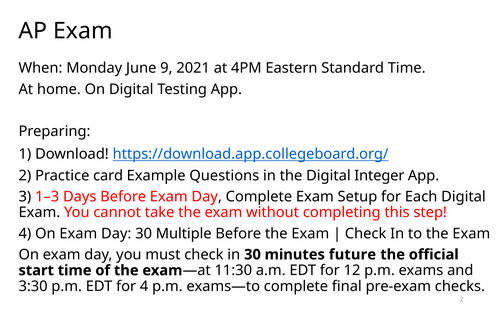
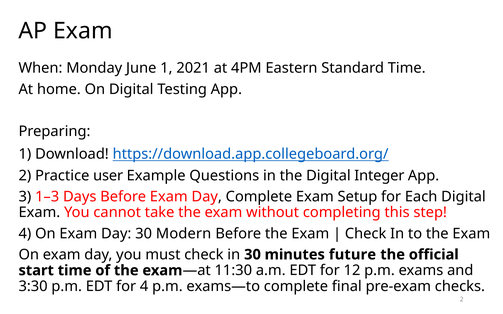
June 9: 9 -> 1 (166, 68)
card: card -> user (108, 176)
Multiple: Multiple -> Modern (184, 234)
